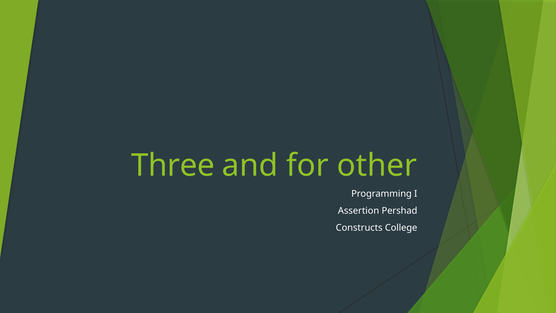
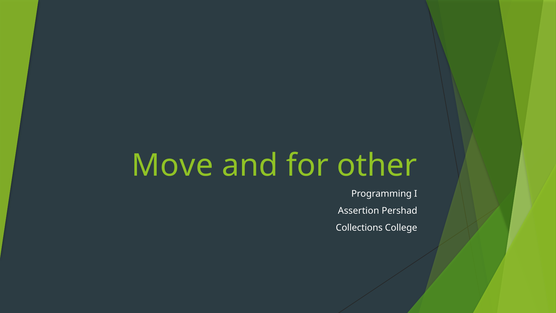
Three: Three -> Move (173, 165)
Constructs: Constructs -> Collections (359, 228)
